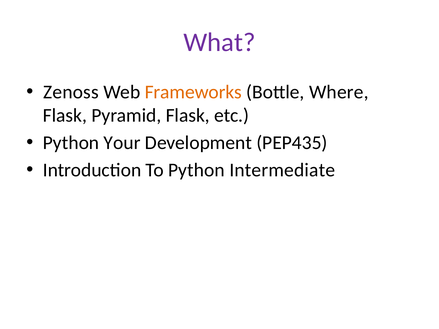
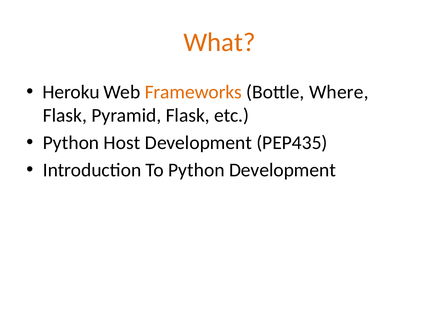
What colour: purple -> orange (219, 42)
Zenoss: Zenoss -> Heroku (71, 92)
Your: Your -> Host (122, 143)
Python Intermediate: Intermediate -> Development (282, 170)
